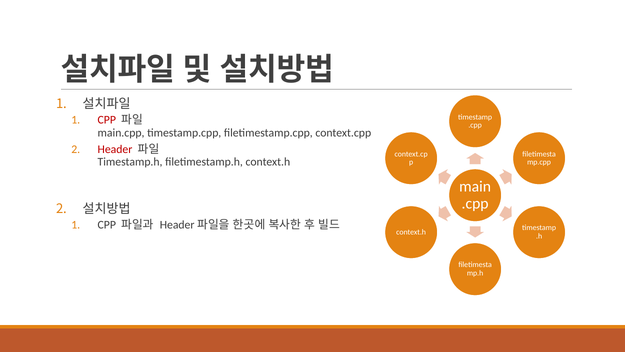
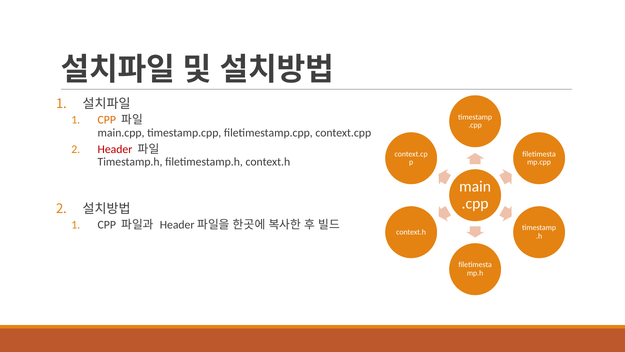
CPP colour: red -> orange (107, 120)
